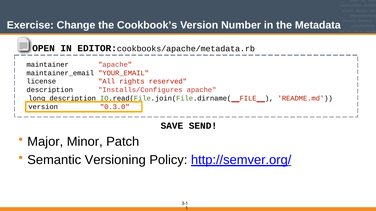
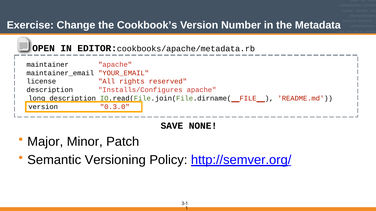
SEND: SEND -> NONE (203, 126)
